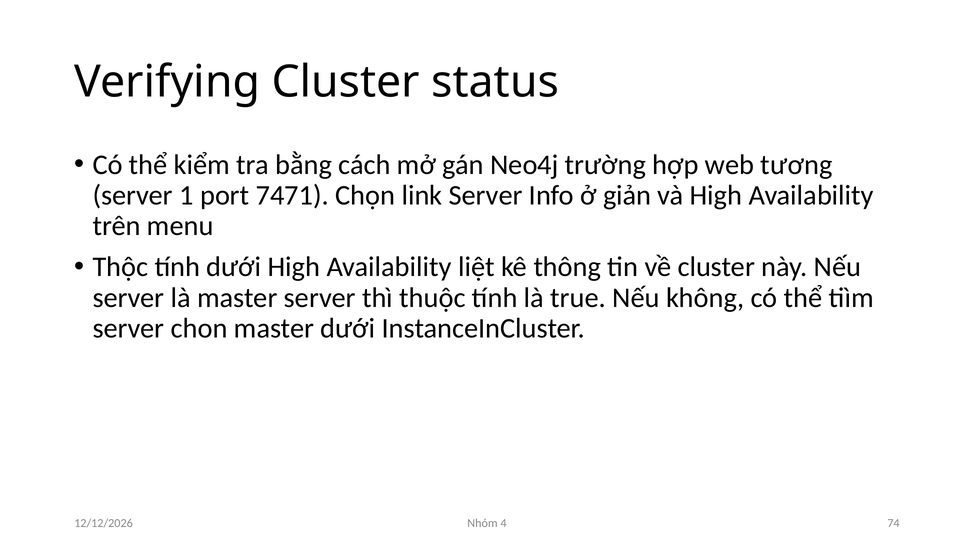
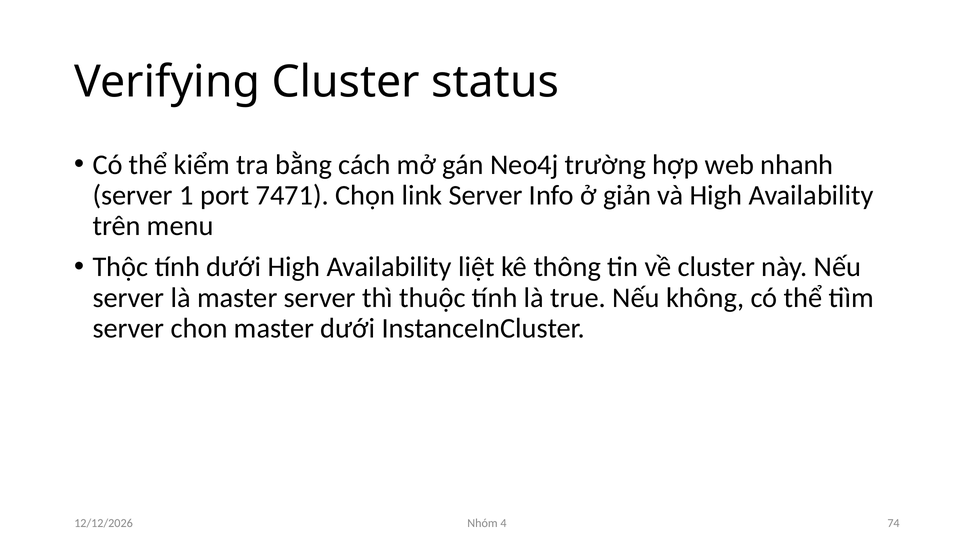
tương: tương -> nhanh (797, 165)
